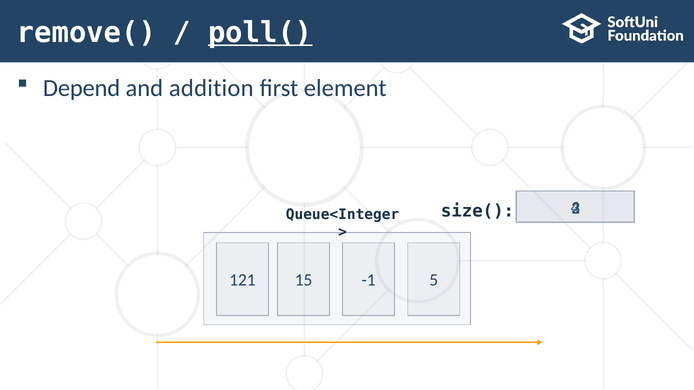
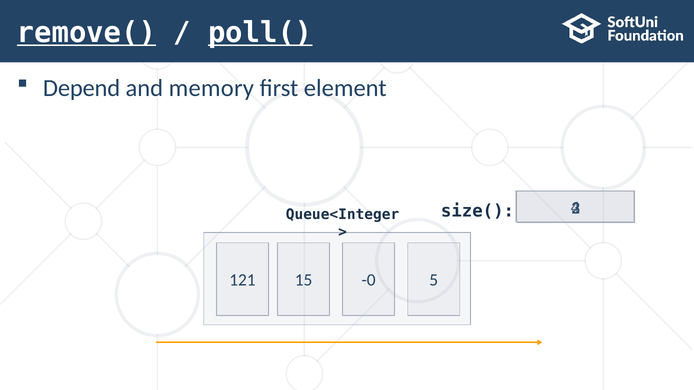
remove( underline: none -> present (87, 33)
addition: addition -> memory (211, 88)
-1: -1 -> -0 (369, 281)
